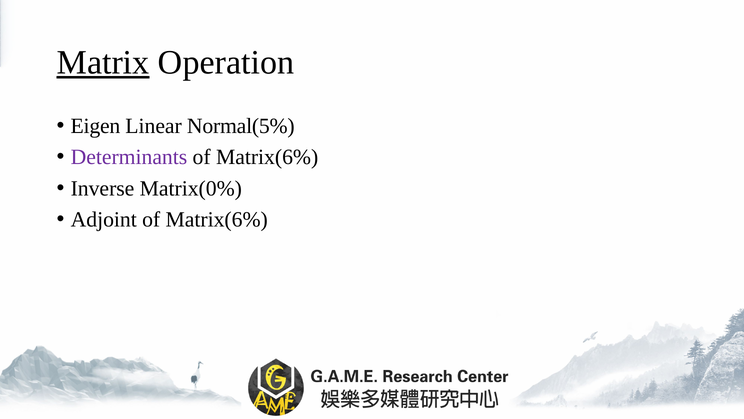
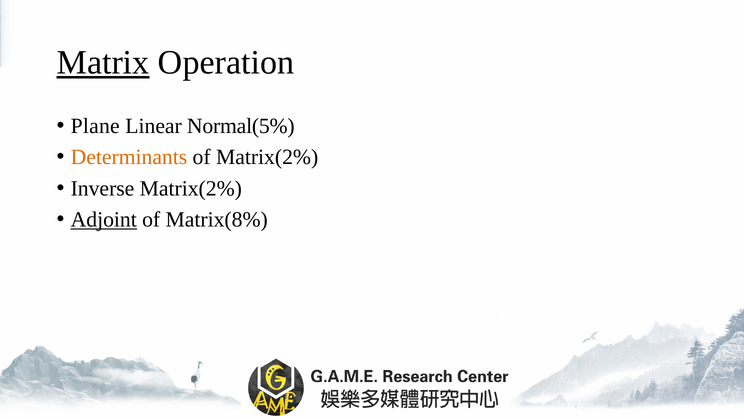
Eigen: Eigen -> Plane (95, 126)
Determinants colour: purple -> orange (129, 157)
Matrix(6%: Matrix(6% -> Matrix(2% (267, 157)
Inverse Matrix(0%: Matrix(0% -> Matrix(2% (191, 188)
Adjoint underline: none -> present (104, 219)
Matrix(6%: Matrix(6% -> Matrix(8% (217, 219)
